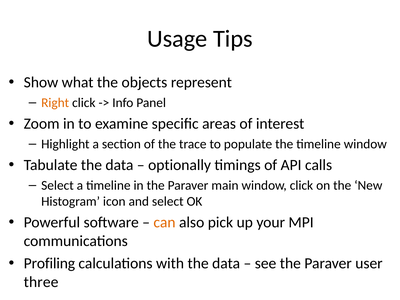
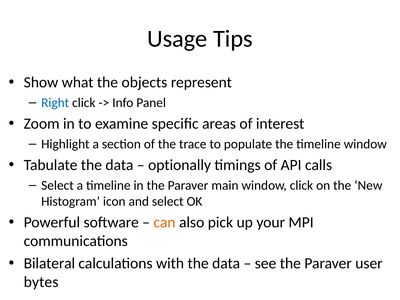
Right colour: orange -> blue (55, 103)
Profiling: Profiling -> Bilateral (49, 263)
three: three -> bytes (41, 282)
